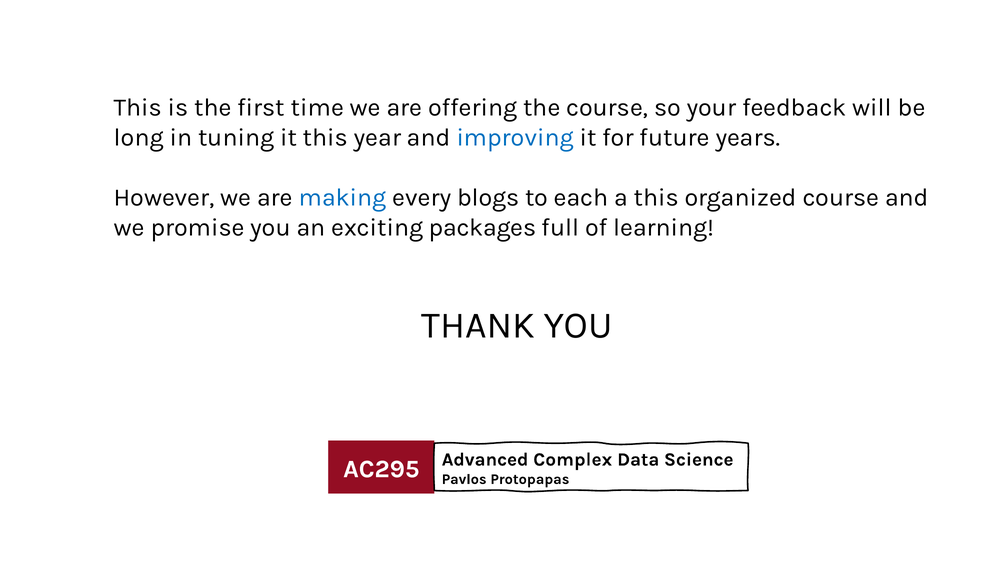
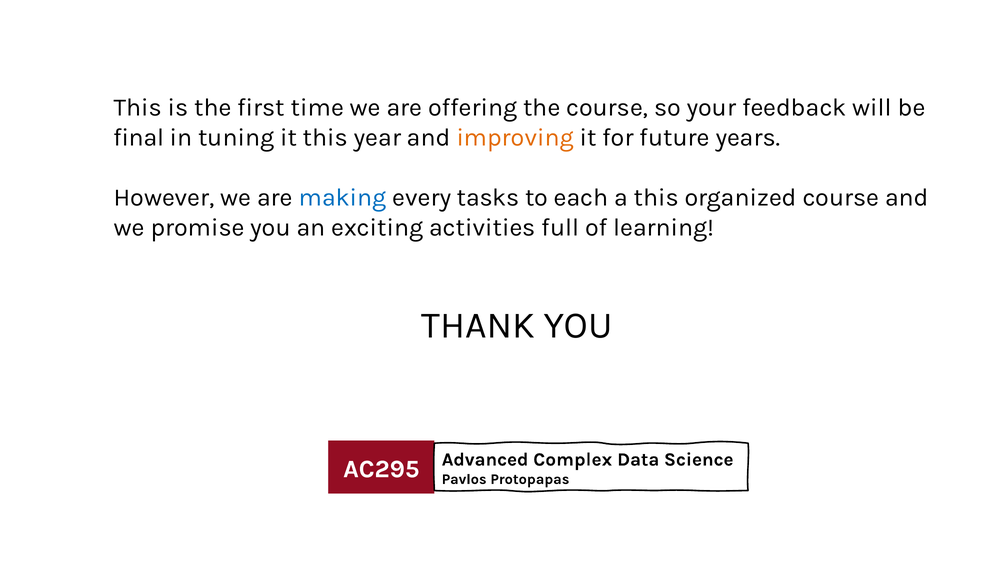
long: long -> final (139, 137)
improving colour: blue -> orange (515, 137)
blogs: blogs -> tasks (488, 197)
packages: packages -> activities (482, 227)
